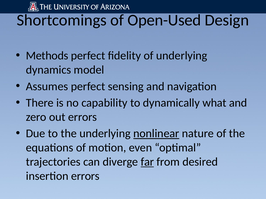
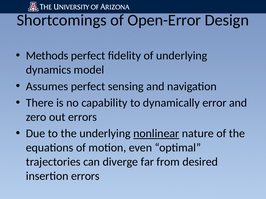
Open-Used: Open-Used -> Open-Error (164, 20)
what: what -> error (215, 103)
far underline: present -> none (147, 162)
